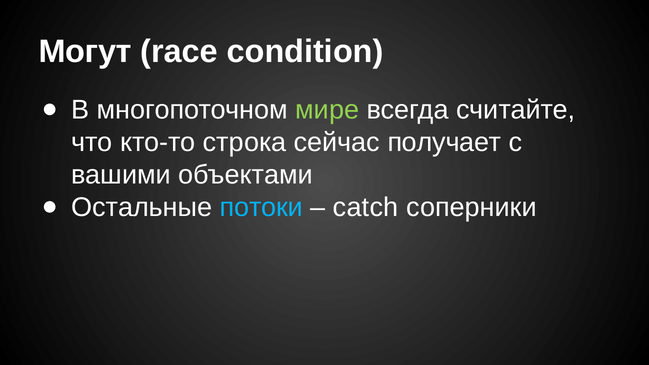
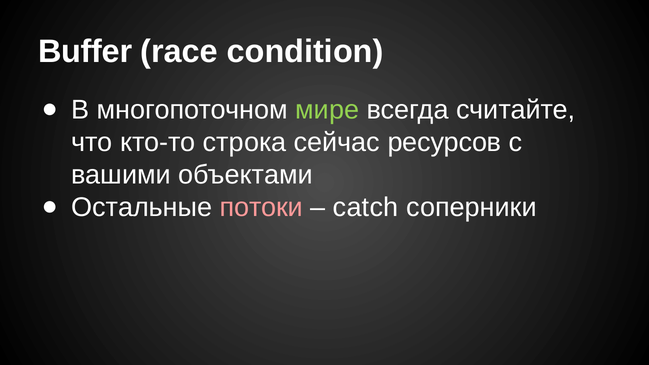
Могут: Могут -> Buffer (85, 52)
получает: получает -> ресурсов (444, 142)
потоки colour: light blue -> pink (261, 207)
